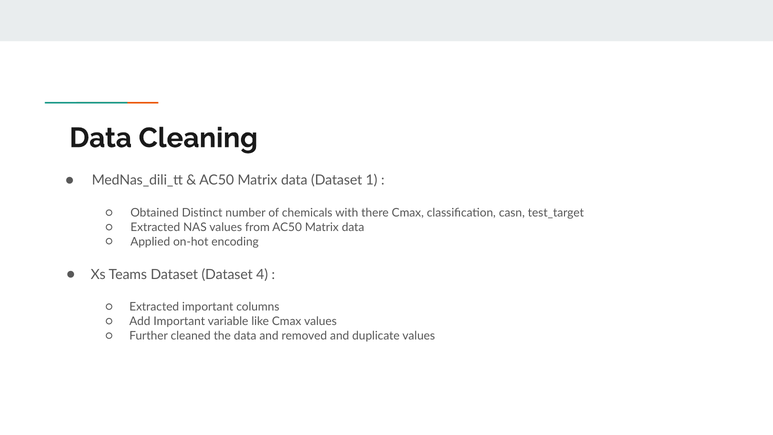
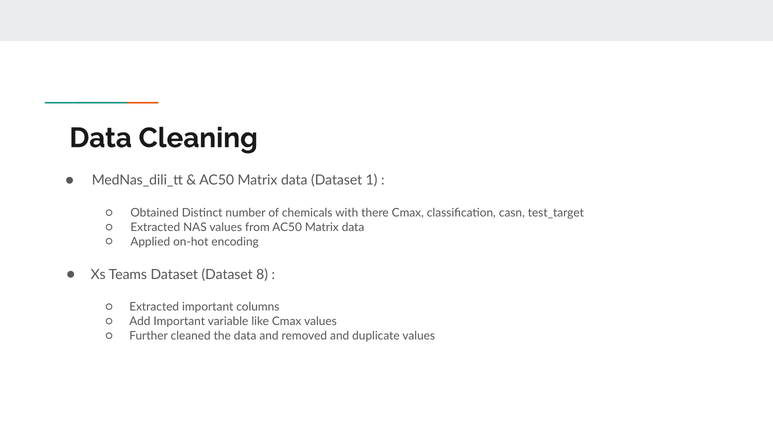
4: 4 -> 8 (262, 274)
